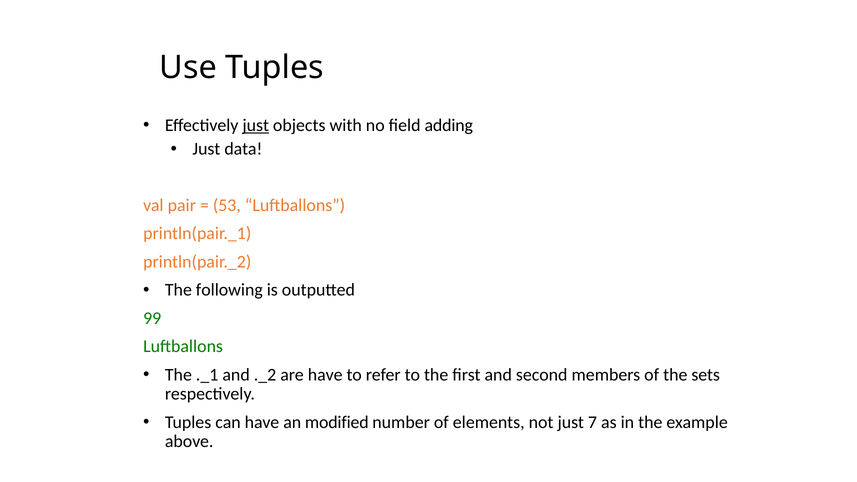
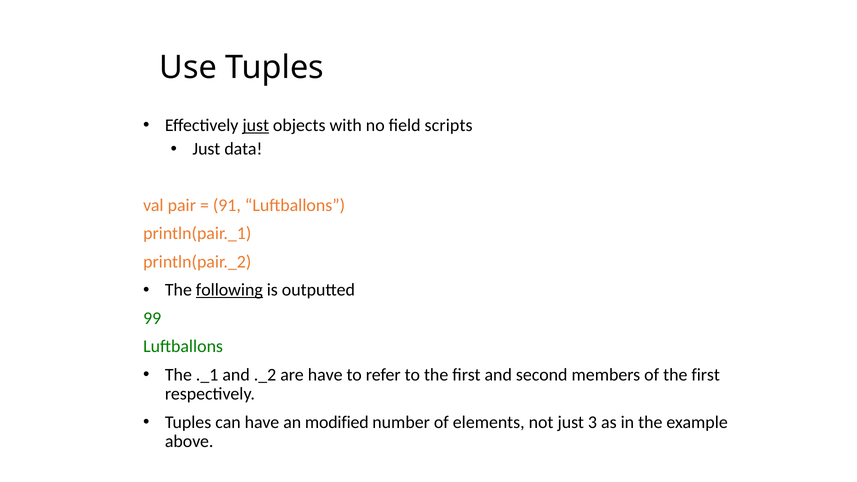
adding: adding -> scripts (449, 125)
53: 53 -> 91 (227, 205)
following underline: none -> present (229, 290)
of the sets: sets -> first (706, 375)
7: 7 -> 3 (592, 422)
